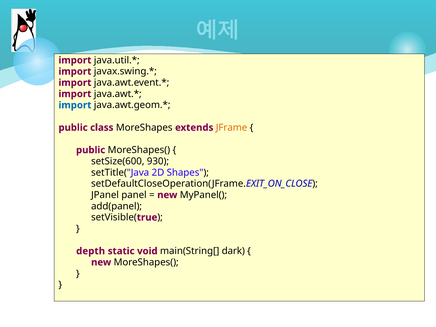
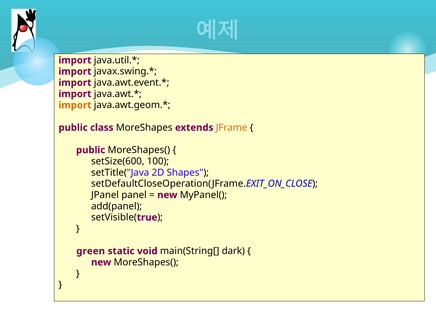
import colour: blue -> orange (75, 105)
930: 930 -> 100 (158, 161)
depth: depth -> green (91, 251)
